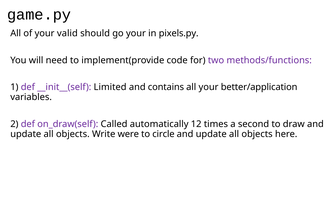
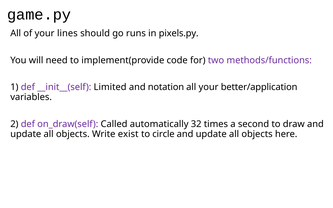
valid: valid -> lines (67, 33)
go your: your -> runs (136, 33)
contains: contains -> notation (166, 87)
12: 12 -> 32 (196, 124)
were: were -> exist (128, 134)
